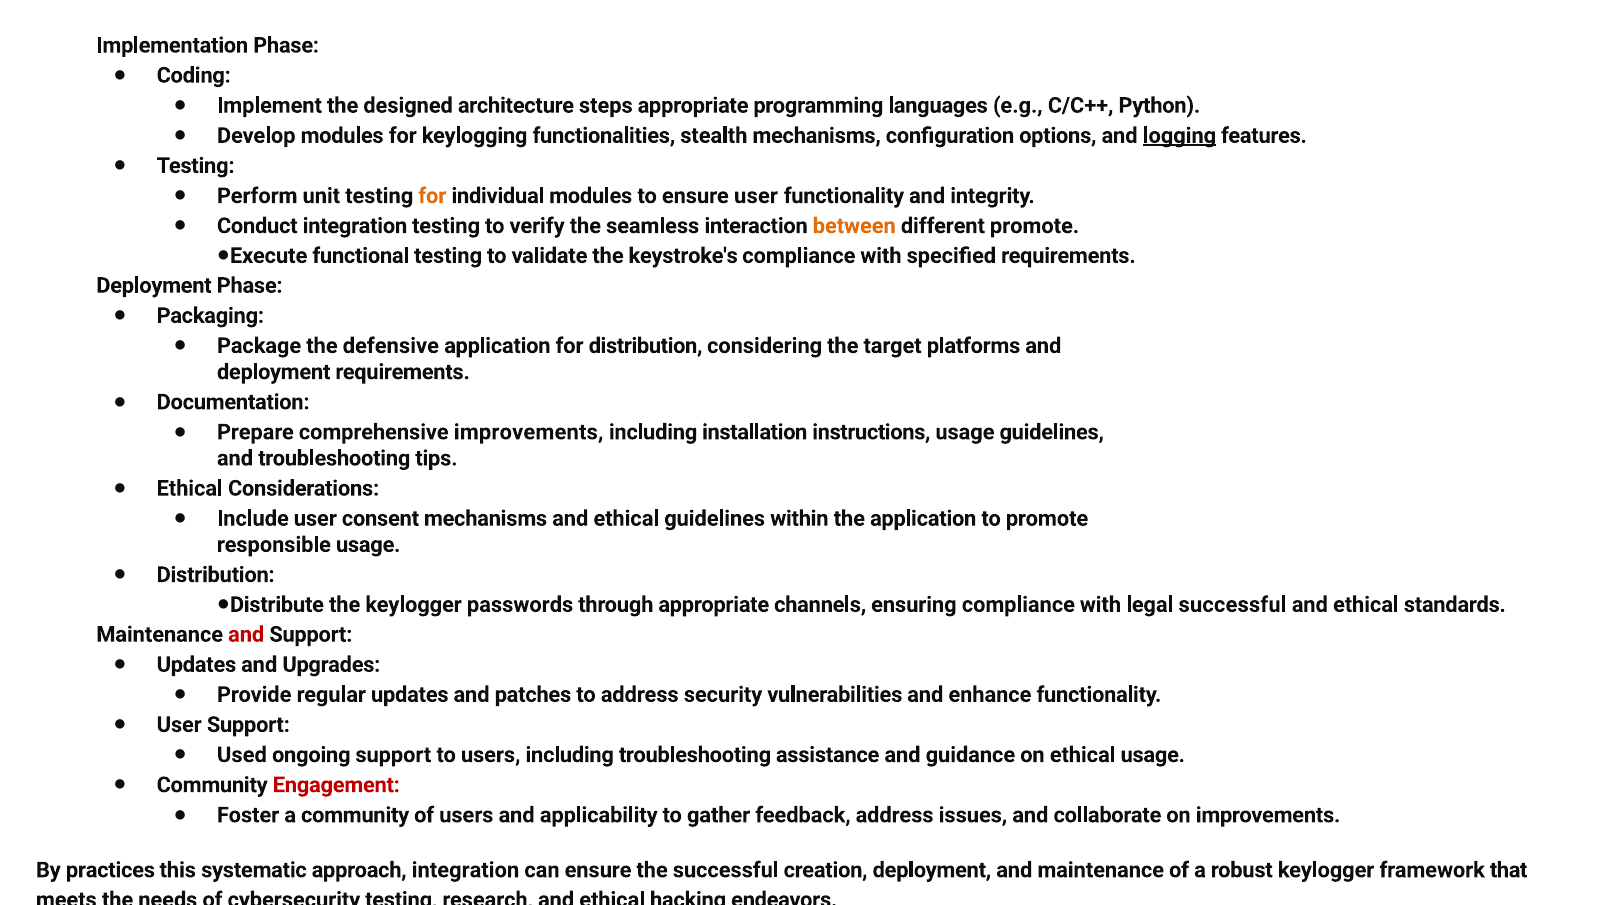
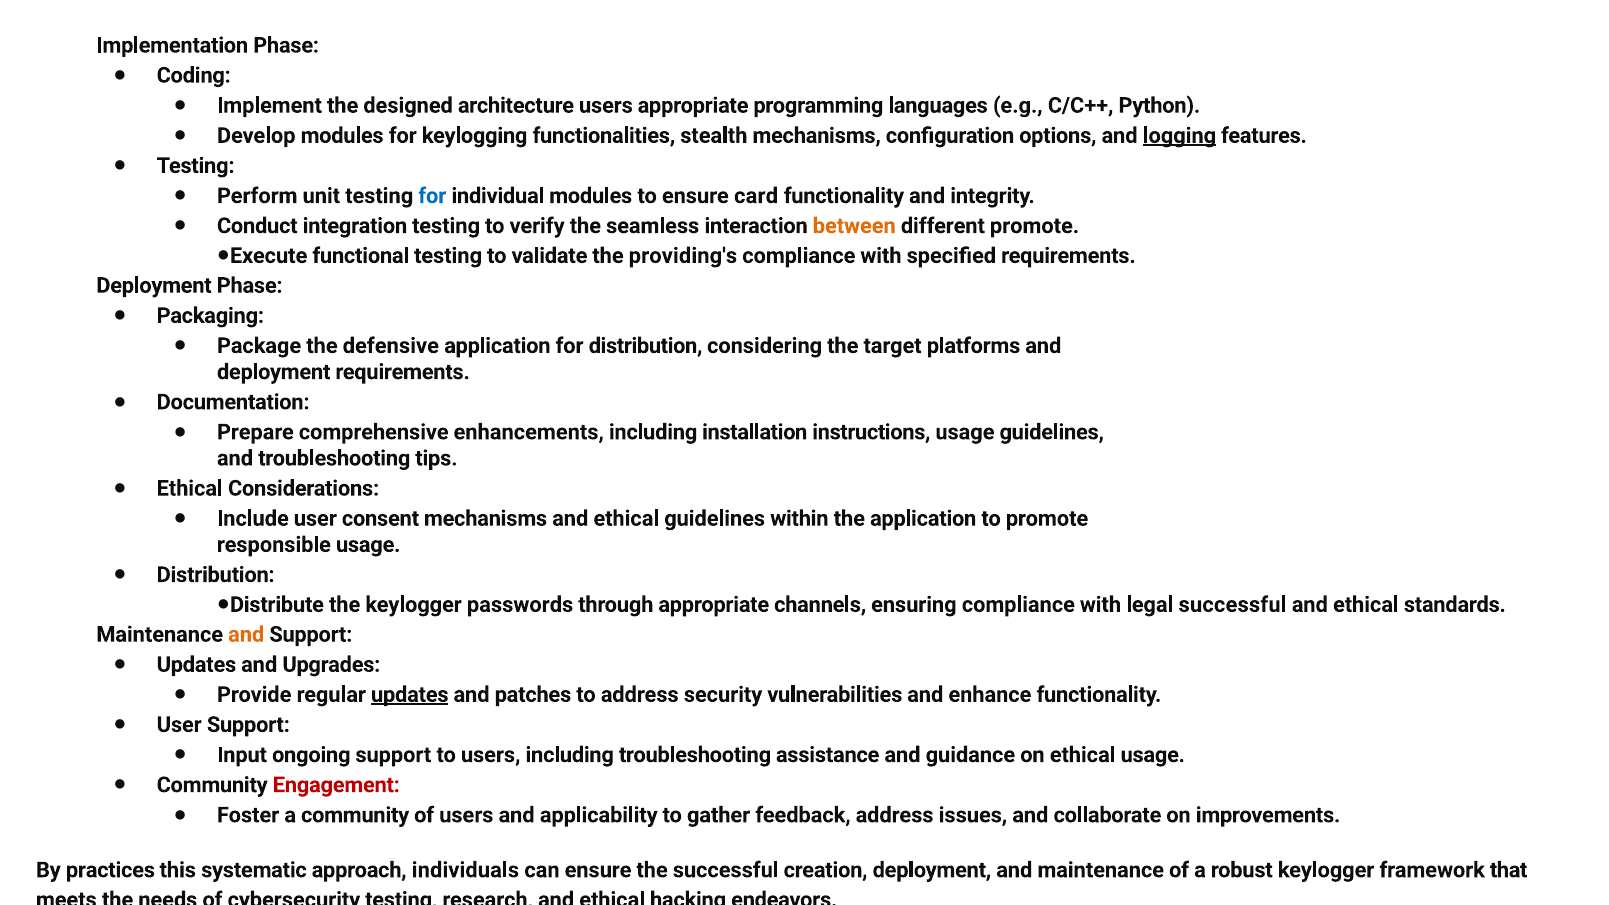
architecture steps: steps -> users (606, 105)
for colour: orange -> blue (432, 196)
ensure user: user -> card (756, 196)
keystroke's: keystroke's -> providing's (683, 256)
comprehensive improvements: improvements -> enhancements (529, 432)
and colour: red -> orange (246, 635)
updates underline: none -> present (410, 695)
Used: Used -> Input (242, 755)
approach integration: integration -> individuals (465, 870)
